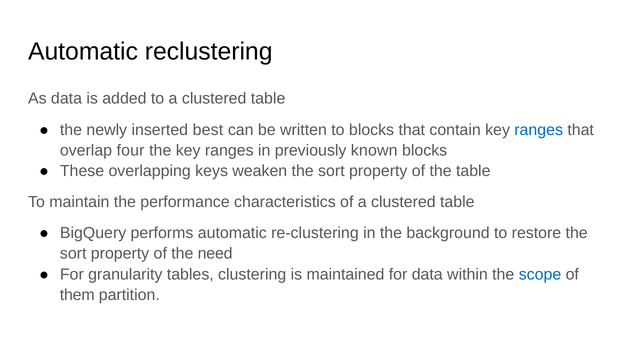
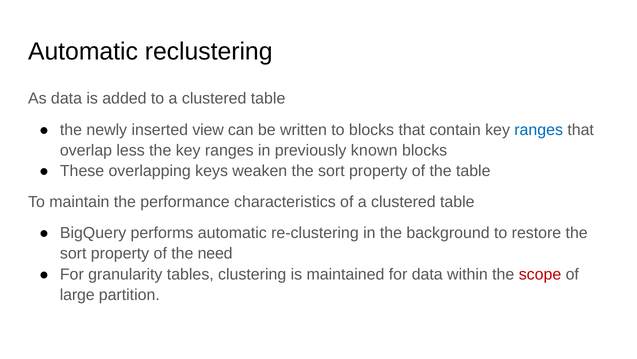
best: best -> view (208, 130)
four: four -> less (131, 150)
scope colour: blue -> red (540, 274)
them: them -> large (77, 294)
